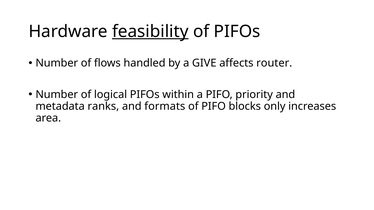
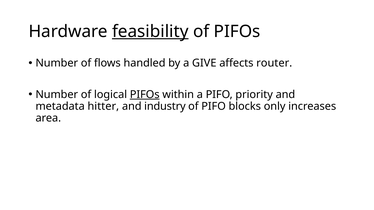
PIFOs underline: none -> present (145, 95)
ranks: ranks -> hitter (103, 106)
formats: formats -> industry (165, 106)
